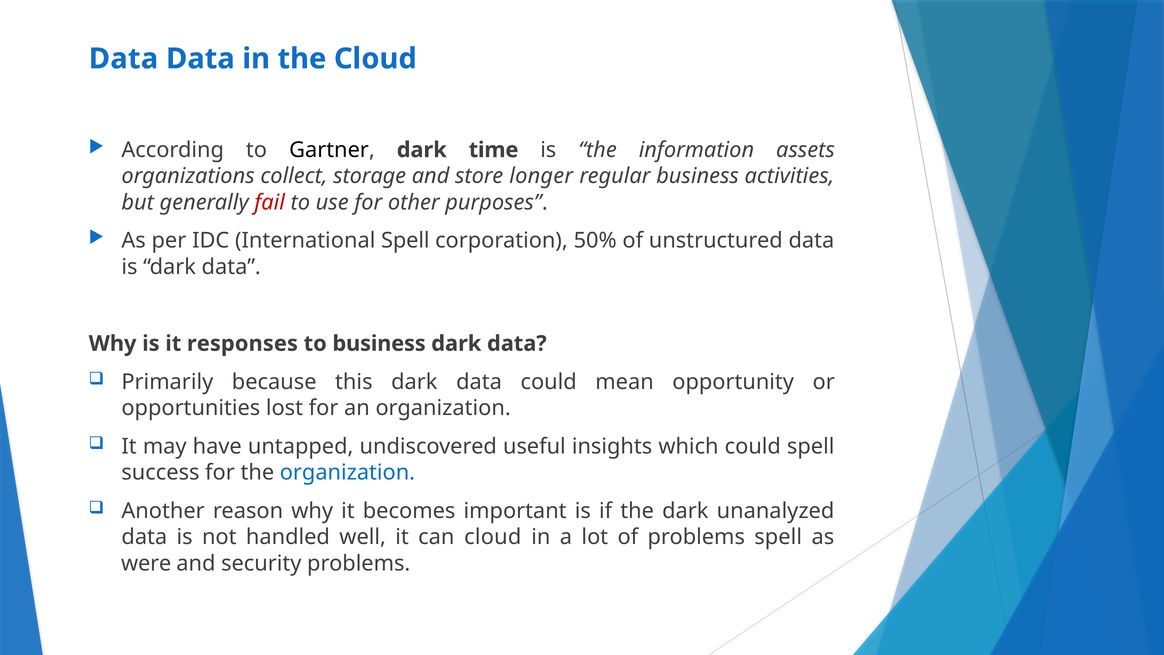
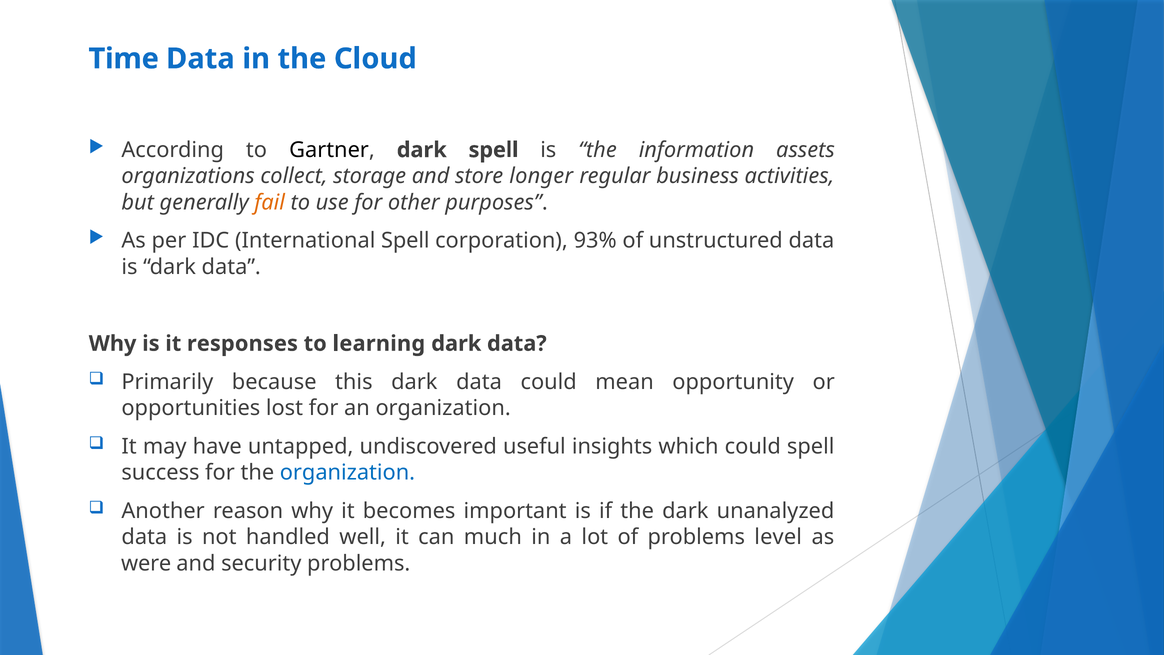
Data: Data -> Time (124, 59)
dark time: time -> spell (494, 150)
fail colour: red -> orange (270, 202)
50%: 50% -> 93% (595, 241)
to business: business -> learning (379, 343)
can cloud: cloud -> much (493, 537)
problems spell: spell -> level (778, 537)
